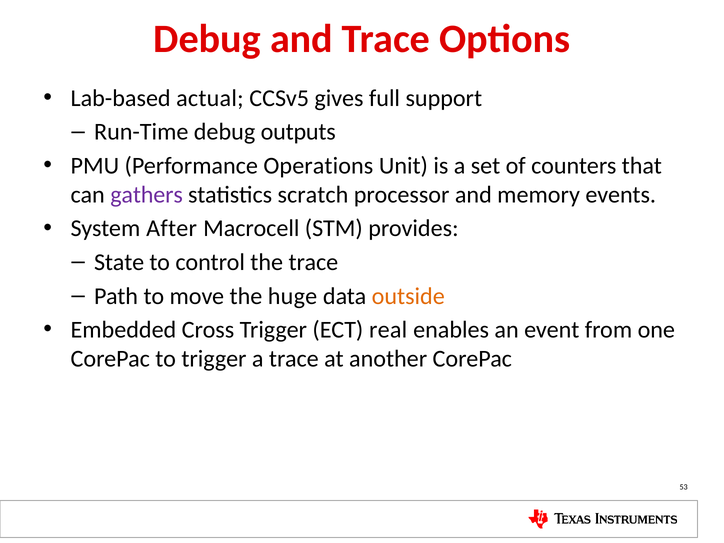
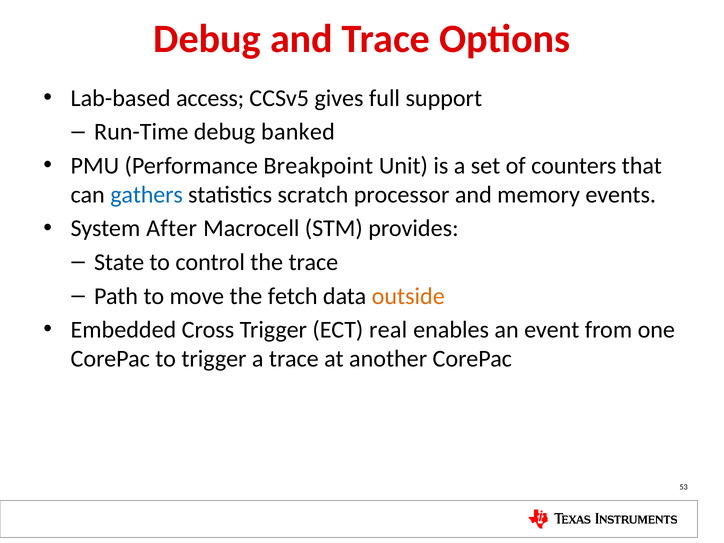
actual: actual -> access (210, 98)
outputs: outputs -> banked (298, 132)
Operations: Operations -> Breakpoint (318, 166)
gathers colour: purple -> blue (147, 195)
huge: huge -> fetch (293, 296)
